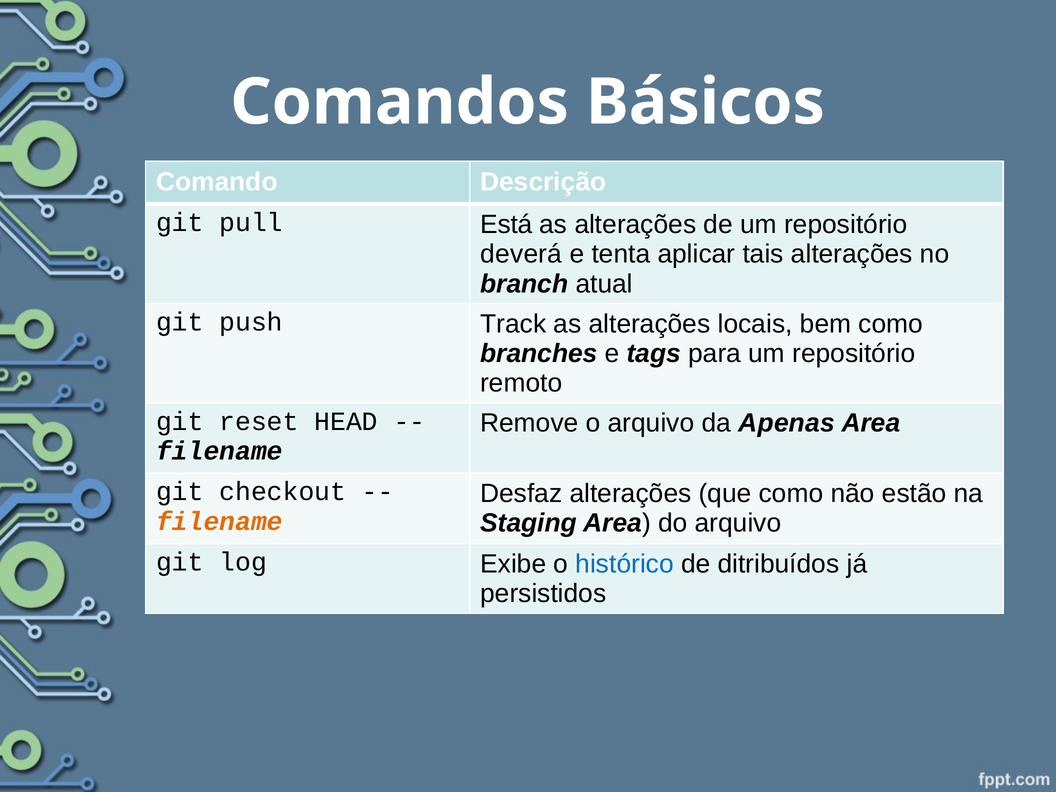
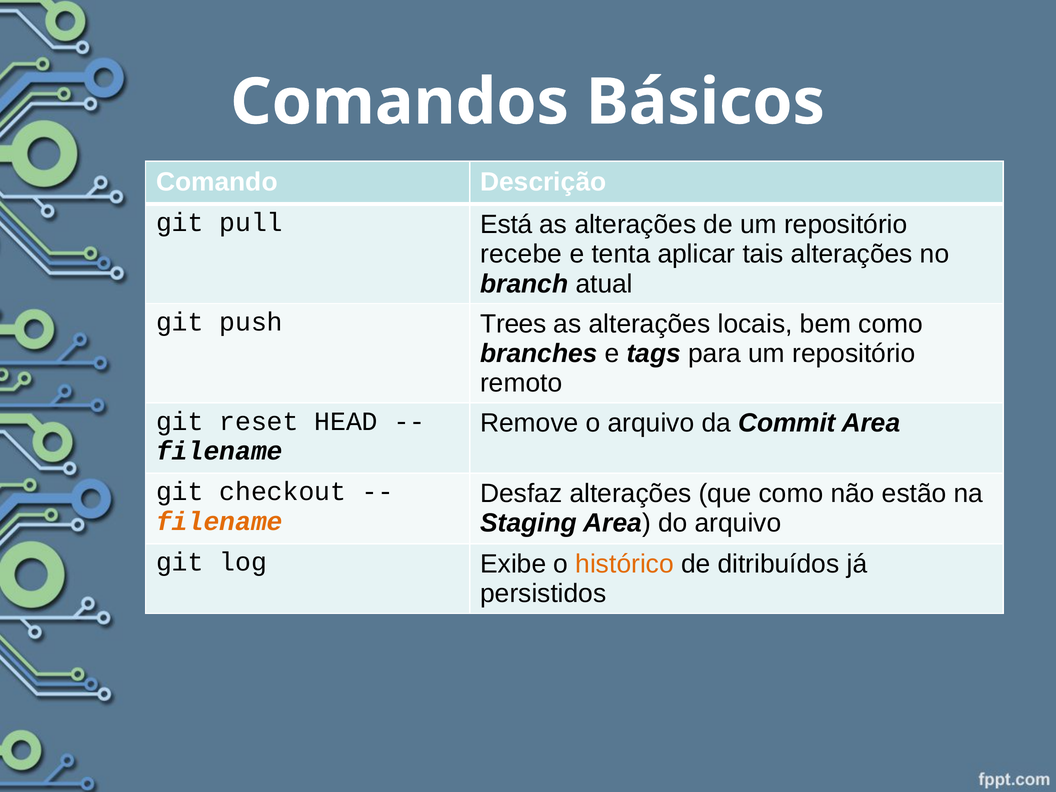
deverá: deverá -> recebe (521, 254)
Track: Track -> Trees (513, 324)
Apenas: Apenas -> Commit (787, 423)
histórico colour: blue -> orange (625, 564)
